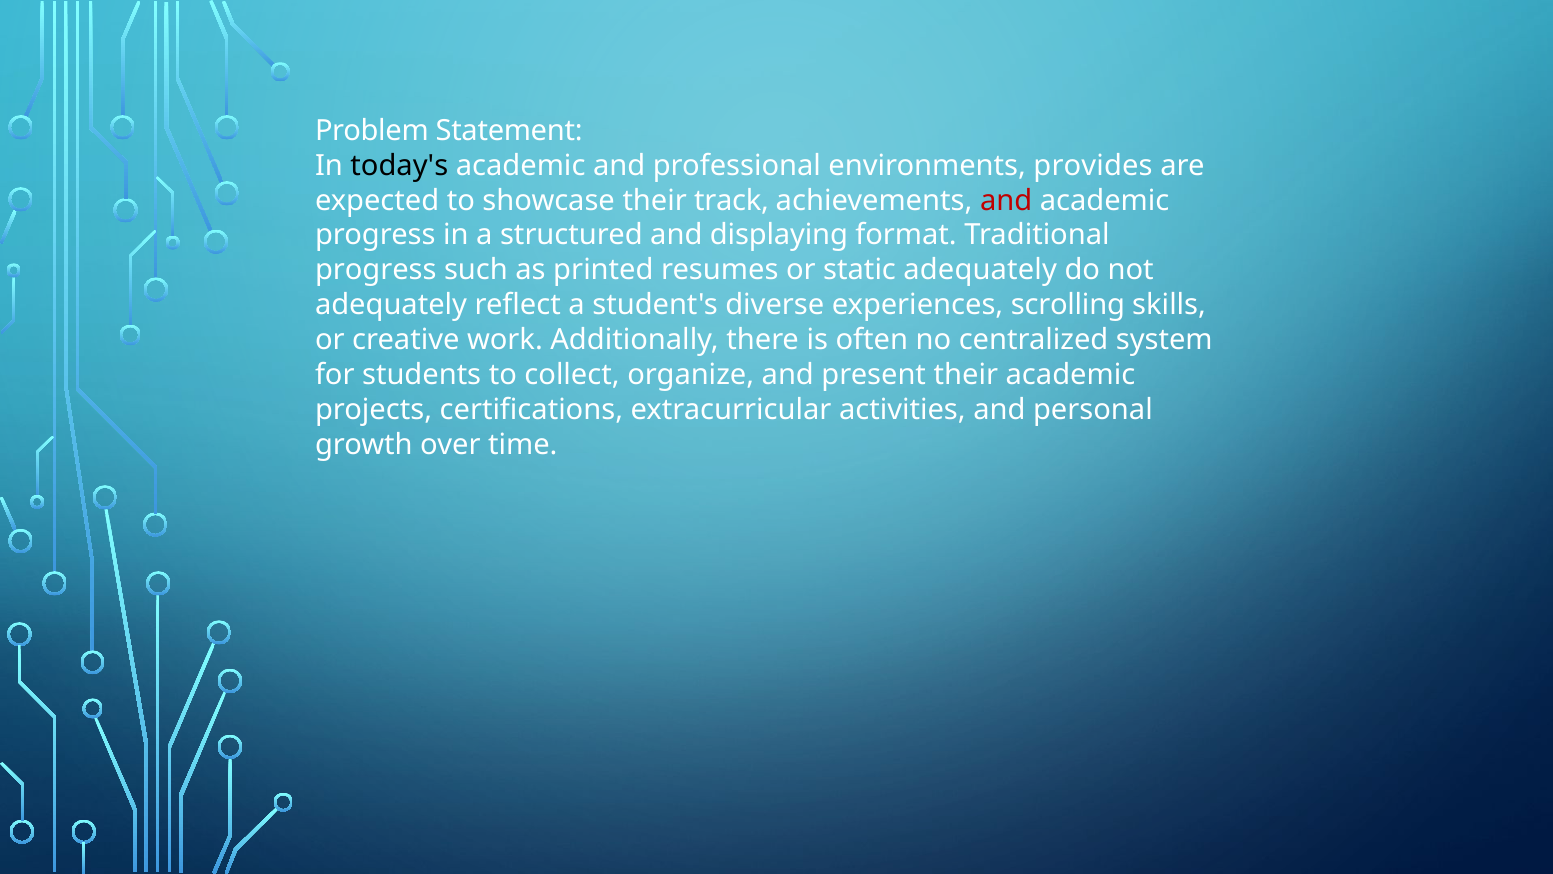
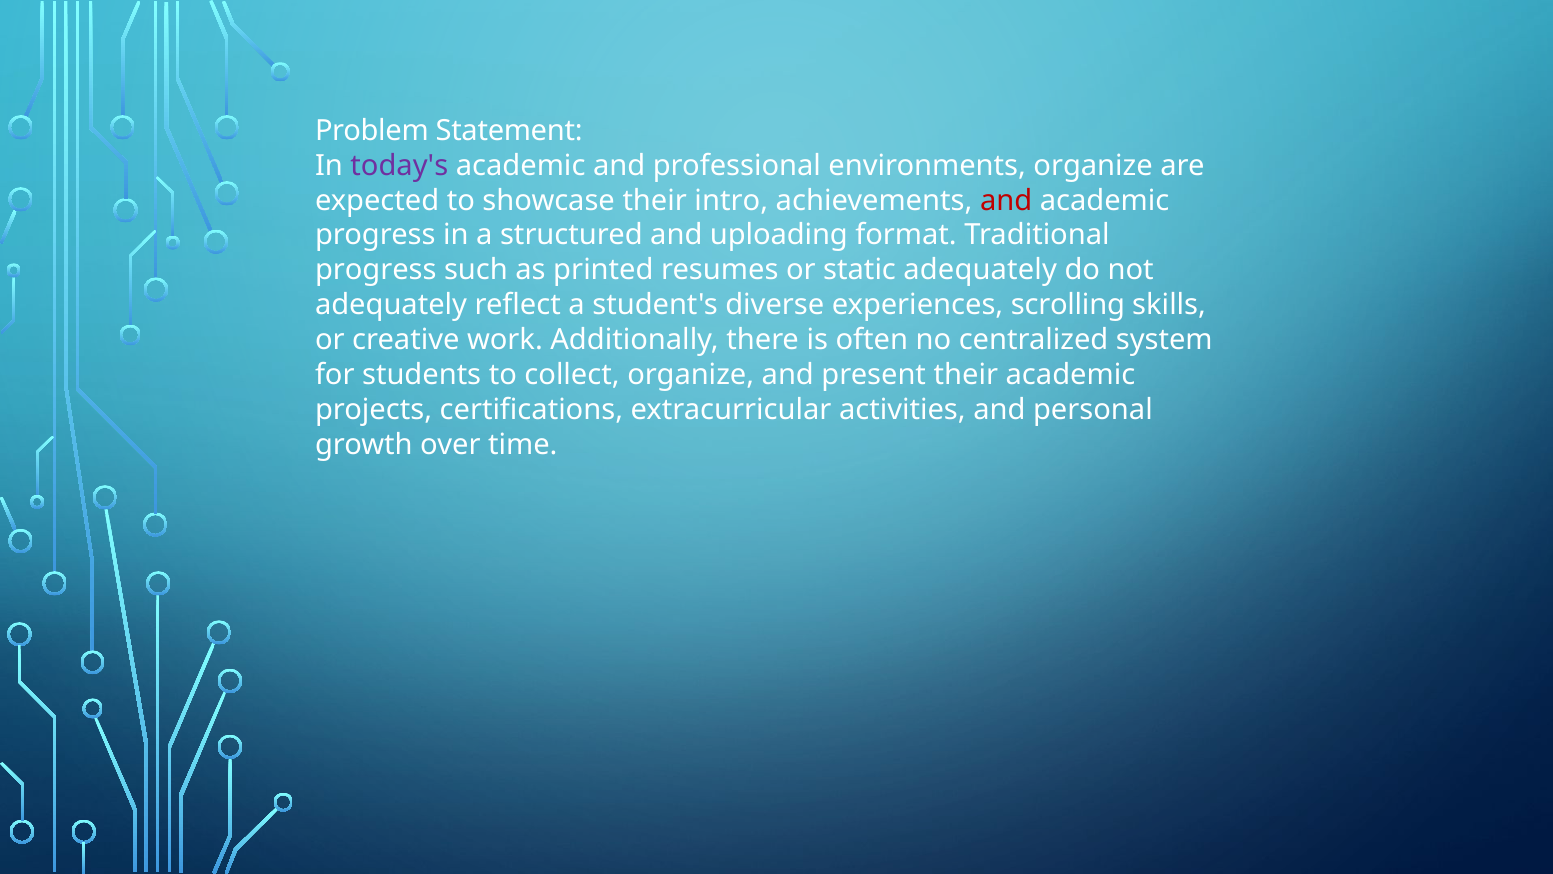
today's colour: black -> purple (399, 165)
environments provides: provides -> organize (1093, 165)
track: track -> intro (731, 200)
displaying: displaying -> uploading (779, 235)
